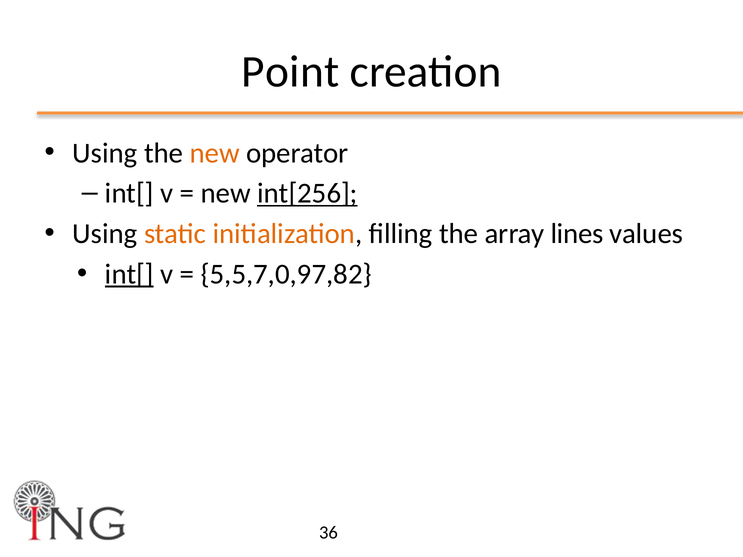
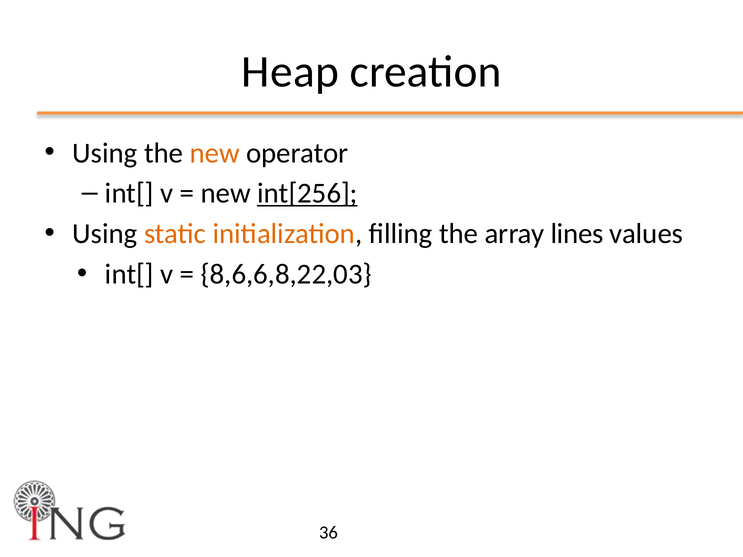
Point: Point -> Heap (290, 72)
int[ underline: present -> none (129, 274)
5,5,7,0,97,82: 5,5,7,0,97,82 -> 8,6,6,8,22,03 (286, 274)
